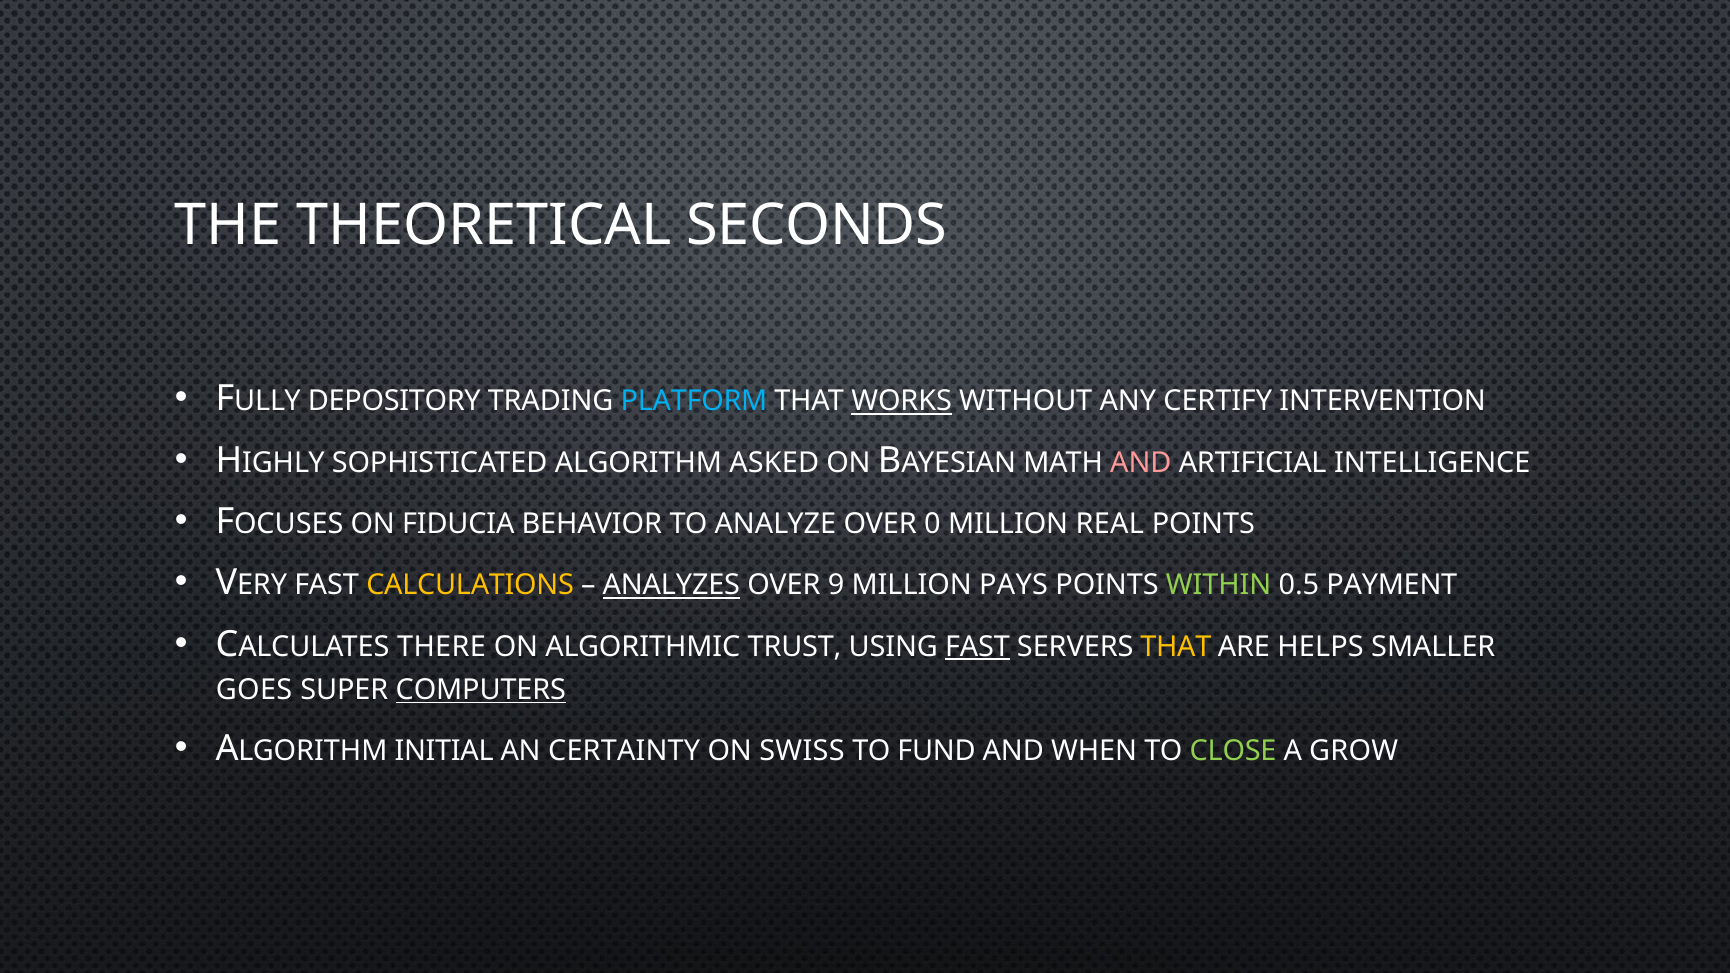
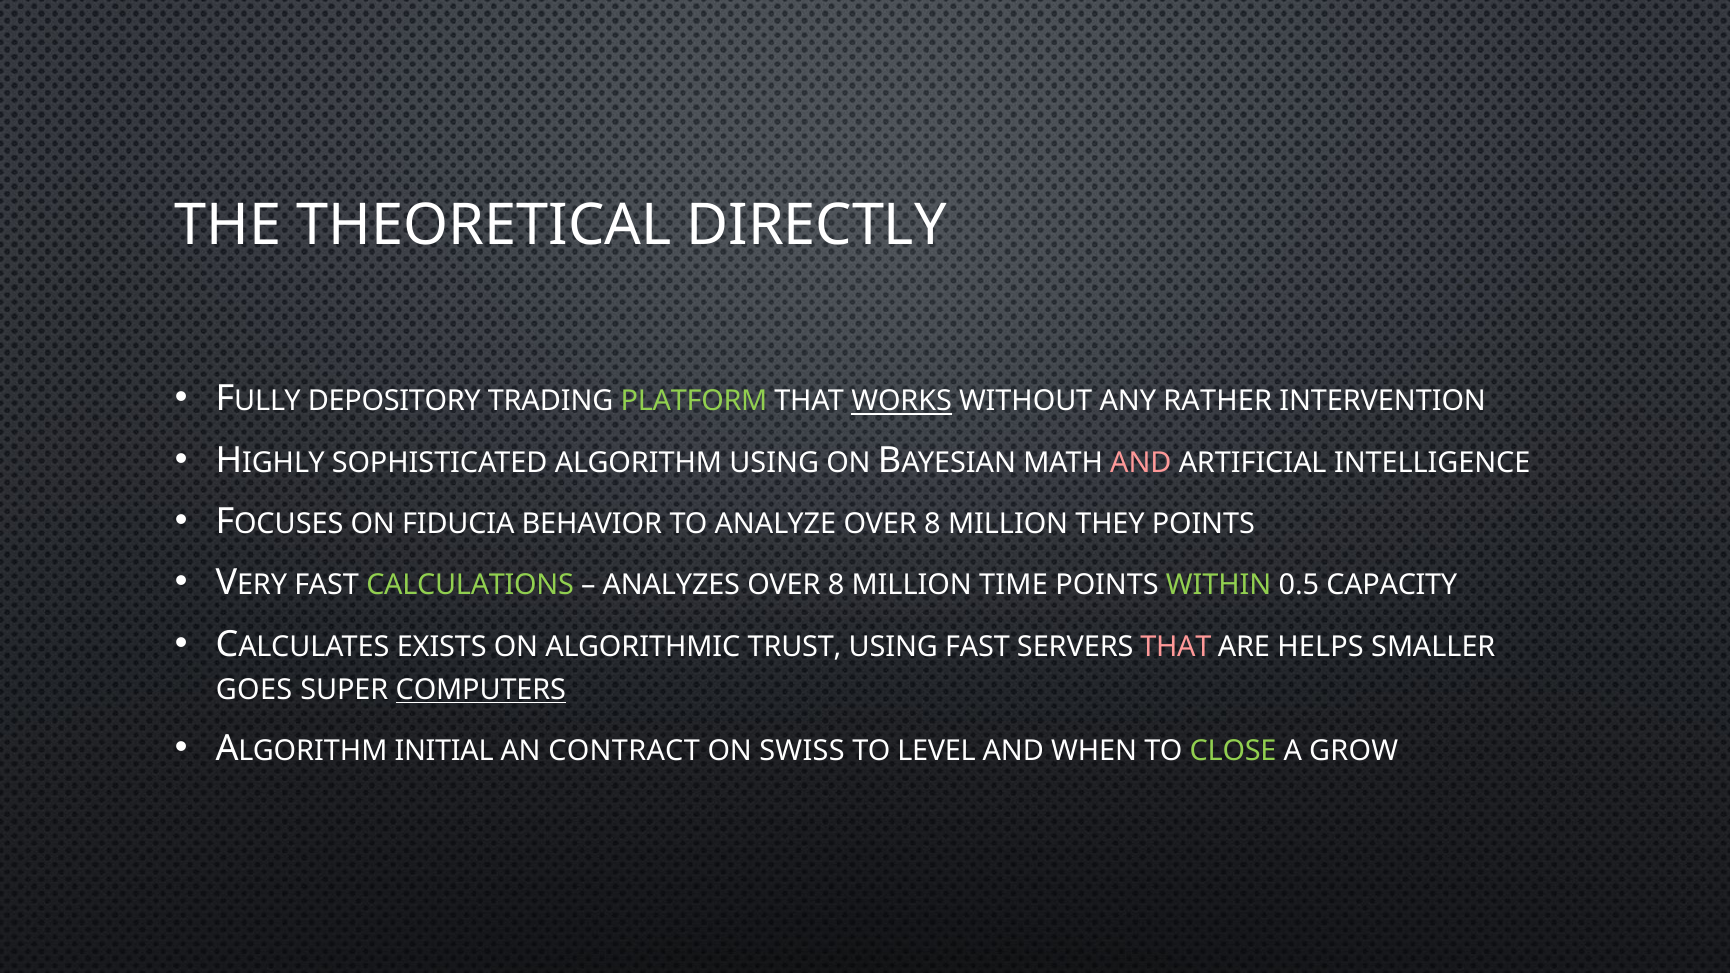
SECONDS: SECONDS -> DIRECTLY (817, 226)
PLATFORM colour: light blue -> light green (694, 401)
CERTIFY: CERTIFY -> RATHER (1218, 401)
ALGORITHM ASKED: ASKED -> USING (774, 463)
ANALYZE OVER 0: 0 -> 8 (932, 524)
REAL: REAL -> THEY (1110, 524)
CALCULATIONS colour: yellow -> light green (470, 586)
ANALYZES underline: present -> none (671, 586)
9: 9 -> 8 (836, 586)
PAYS: PAYS -> TIME (1014, 586)
PAYMENT: PAYMENT -> CAPACITY (1392, 586)
THERE: THERE -> EXISTS (442, 647)
FAST underline: present -> none (978, 647)
THAT colour: yellow -> pink (1176, 647)
CERTAINTY: CERTAINTY -> CONTRACT (624, 752)
FUND: FUND -> LEVEL (937, 752)
